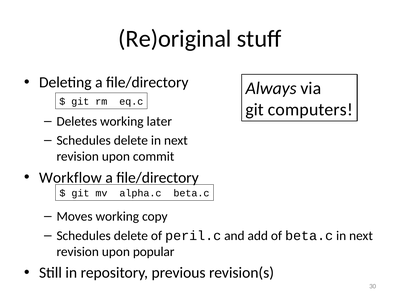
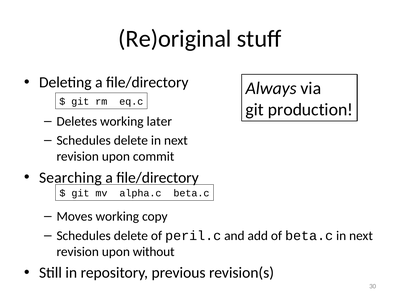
computers: computers -> production (311, 110)
Workflow: Workflow -> Searching (70, 178)
popular: popular -> without (154, 252)
